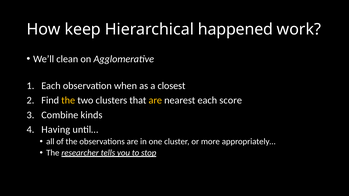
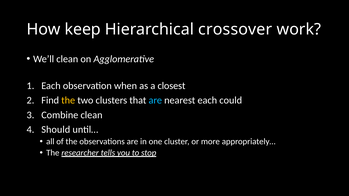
happened: happened -> crossover (235, 29)
are colour: yellow -> light blue (155, 100)
score: score -> could (231, 100)
Combine kinds: kinds -> clean (92, 115)
Having: Having -> Should (56, 130)
